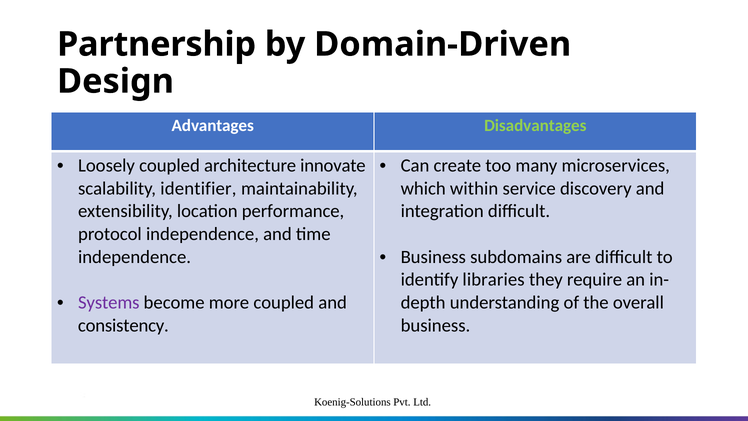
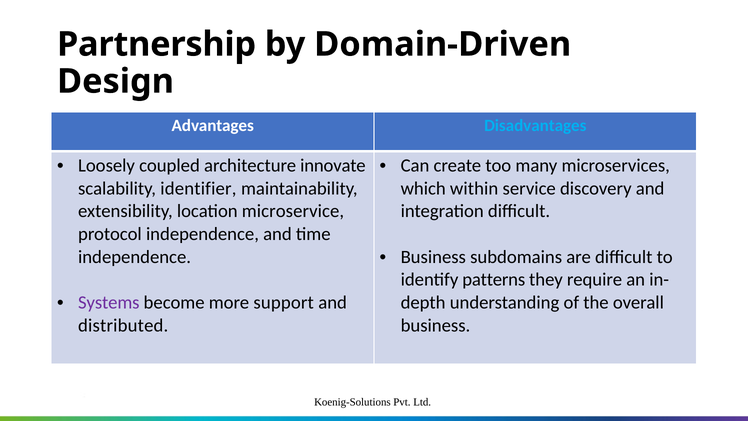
Disadvantages colour: light green -> light blue (535, 125)
performance: performance -> microservice (293, 211)
libraries: libraries -> patterns (494, 280)
more coupled: coupled -> support (284, 302)
consistency: consistency -> distributed (123, 325)
